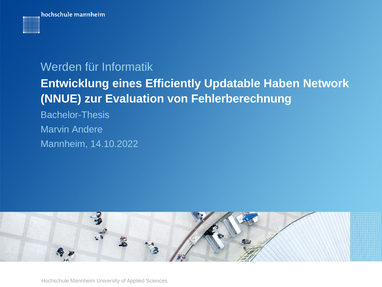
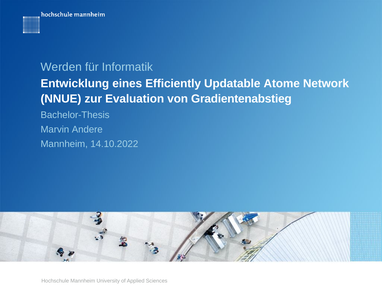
Haben: Haben -> Atome (282, 83)
Fehlerberechnung: Fehlerberechnung -> Gradientenabstieg (241, 99)
